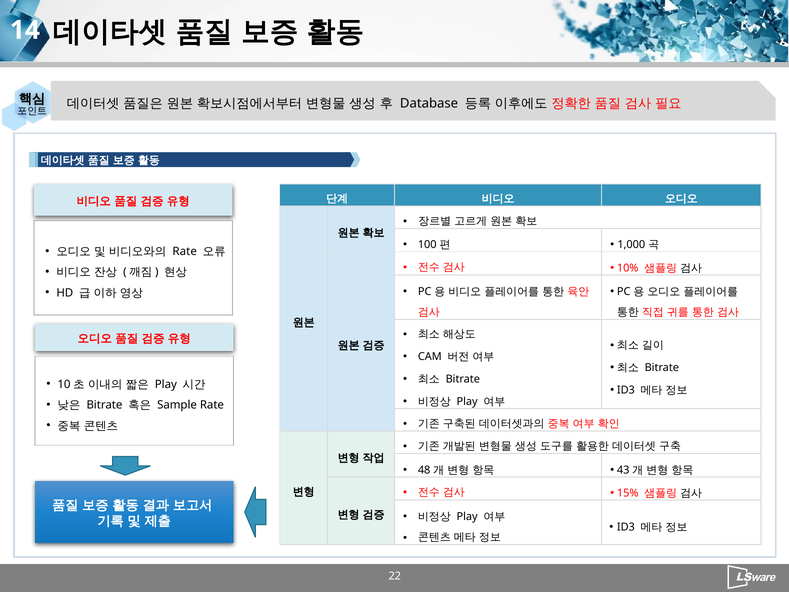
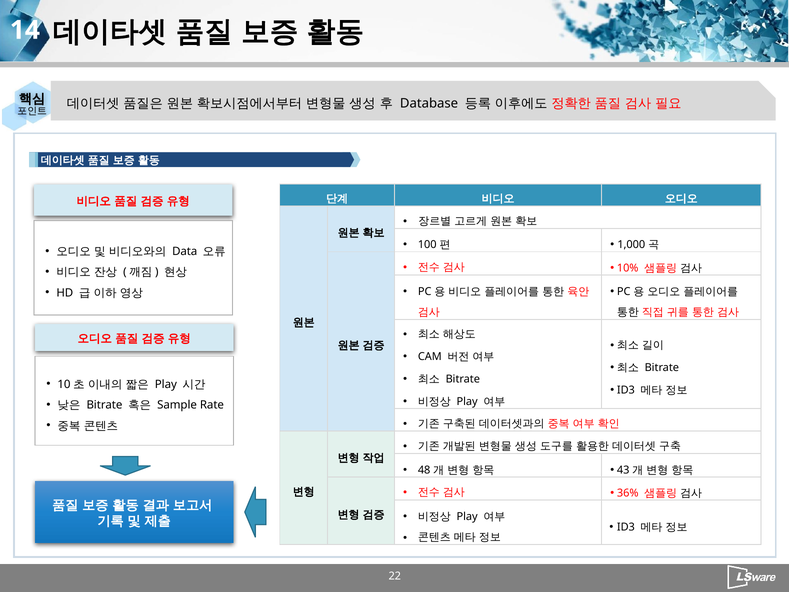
Rate: Rate -> Data (185, 251)
15%: 15% -> 36% (628, 493)
